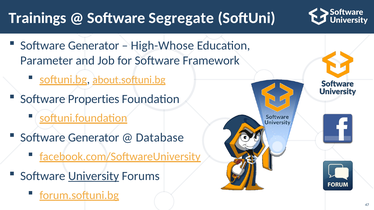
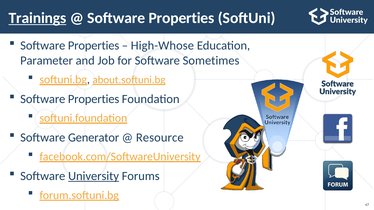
Trainings underline: none -> present (38, 18)
Segregate: Segregate -> Properties (181, 18)
Generator: Generator -> Properties (94, 46)
Framework: Framework -> Sometimes (211, 61)
Database: Database -> Resource (160, 138)
